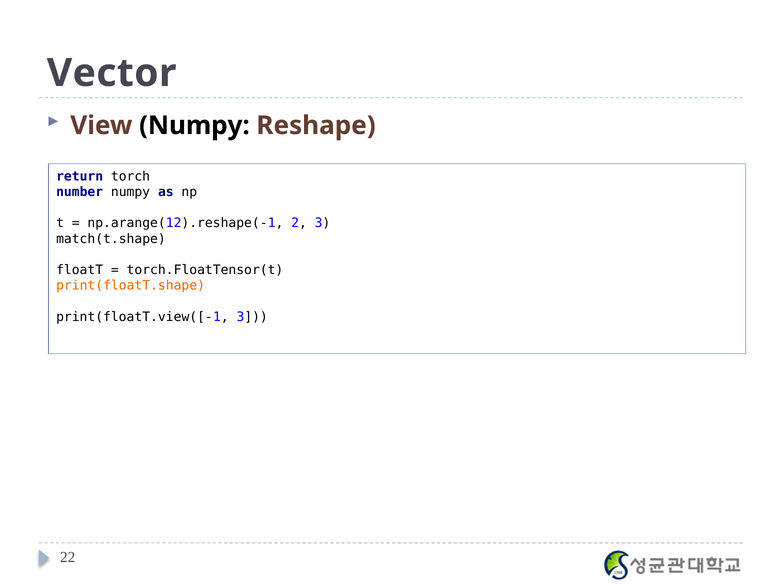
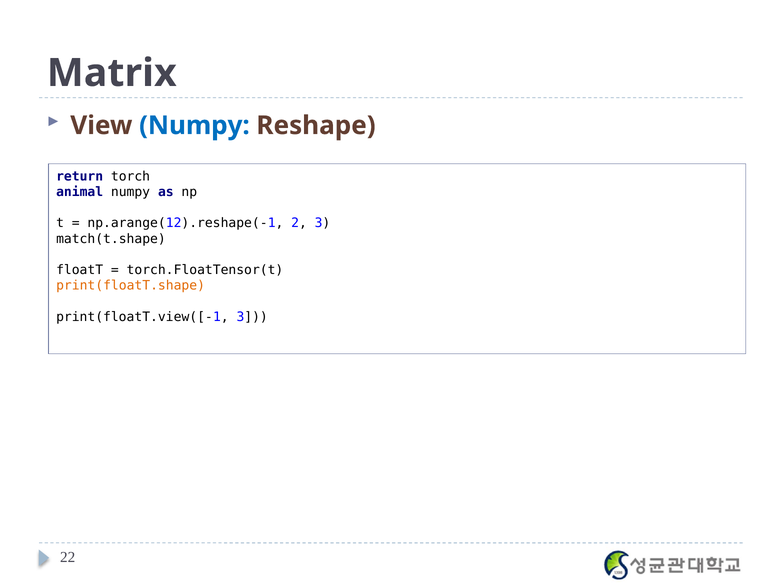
Vector: Vector -> Matrix (112, 73)
Numpy colour: black -> blue (194, 126)
number: number -> animal (80, 192)
